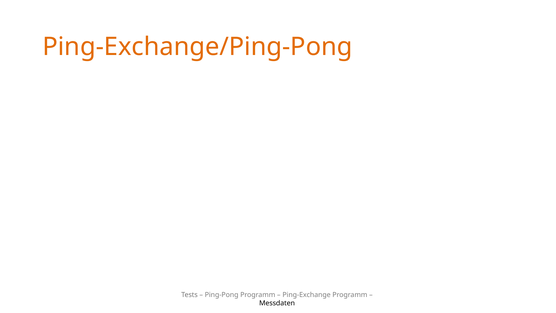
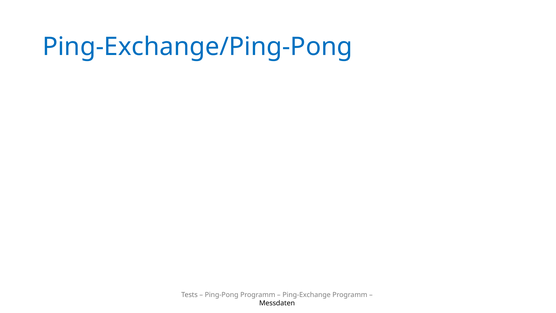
Ping-Exchange/Ping-Pong colour: orange -> blue (197, 47)
